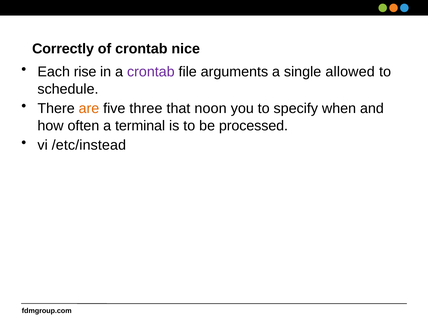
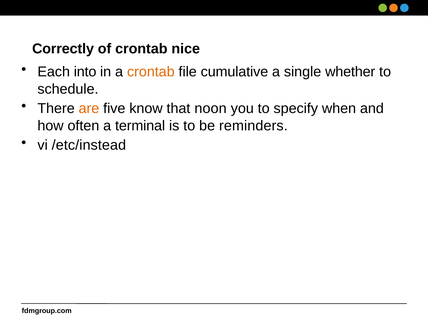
rise: rise -> into (85, 72)
crontab colour: purple -> orange (151, 72)
arguments: arguments -> cumulative (234, 72)
allowed: allowed -> whether (350, 72)
three: three -> know (146, 109)
processed: processed -> reminders (253, 126)
